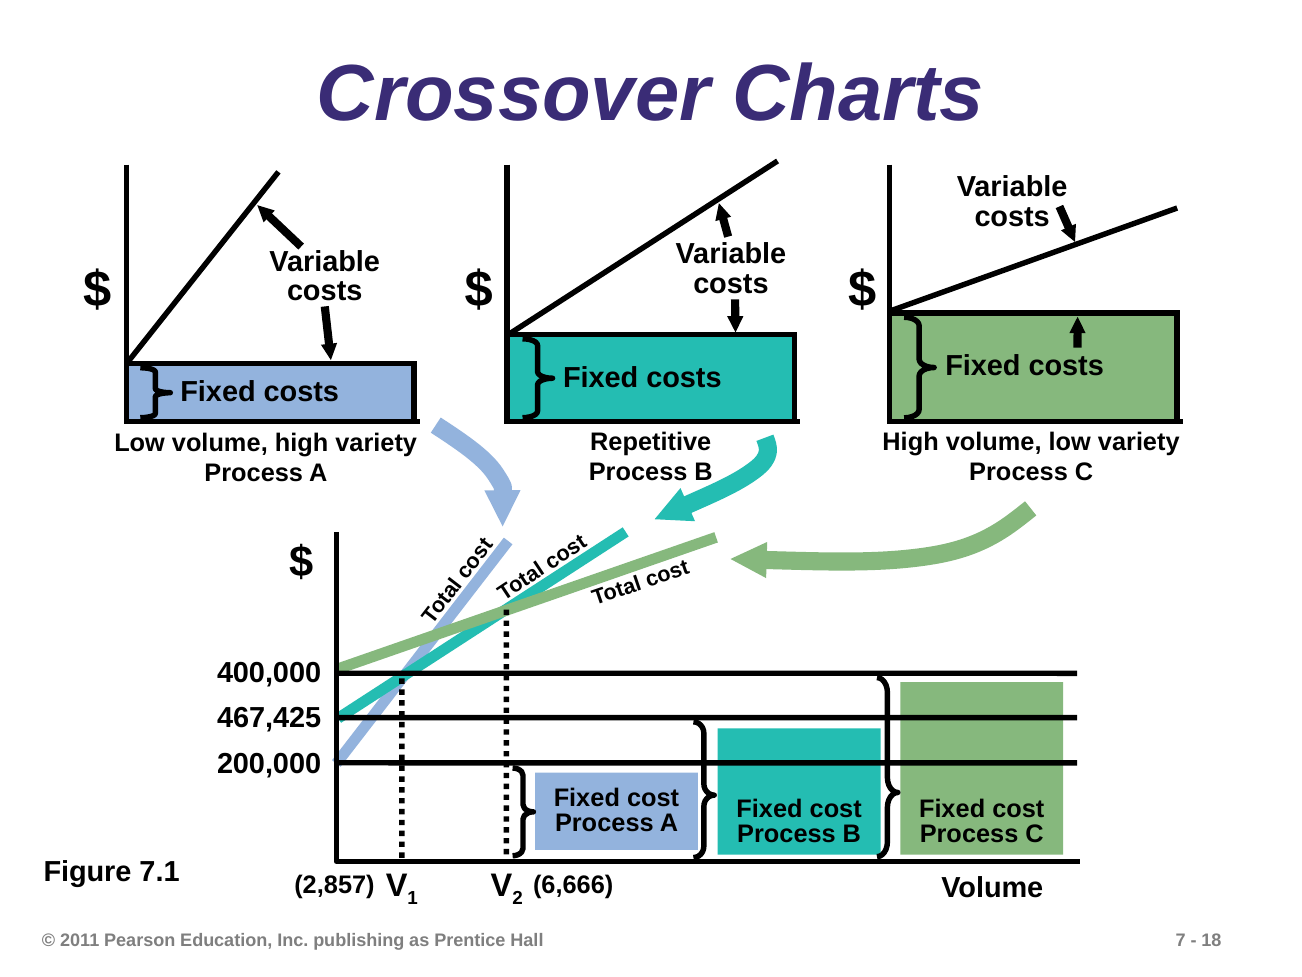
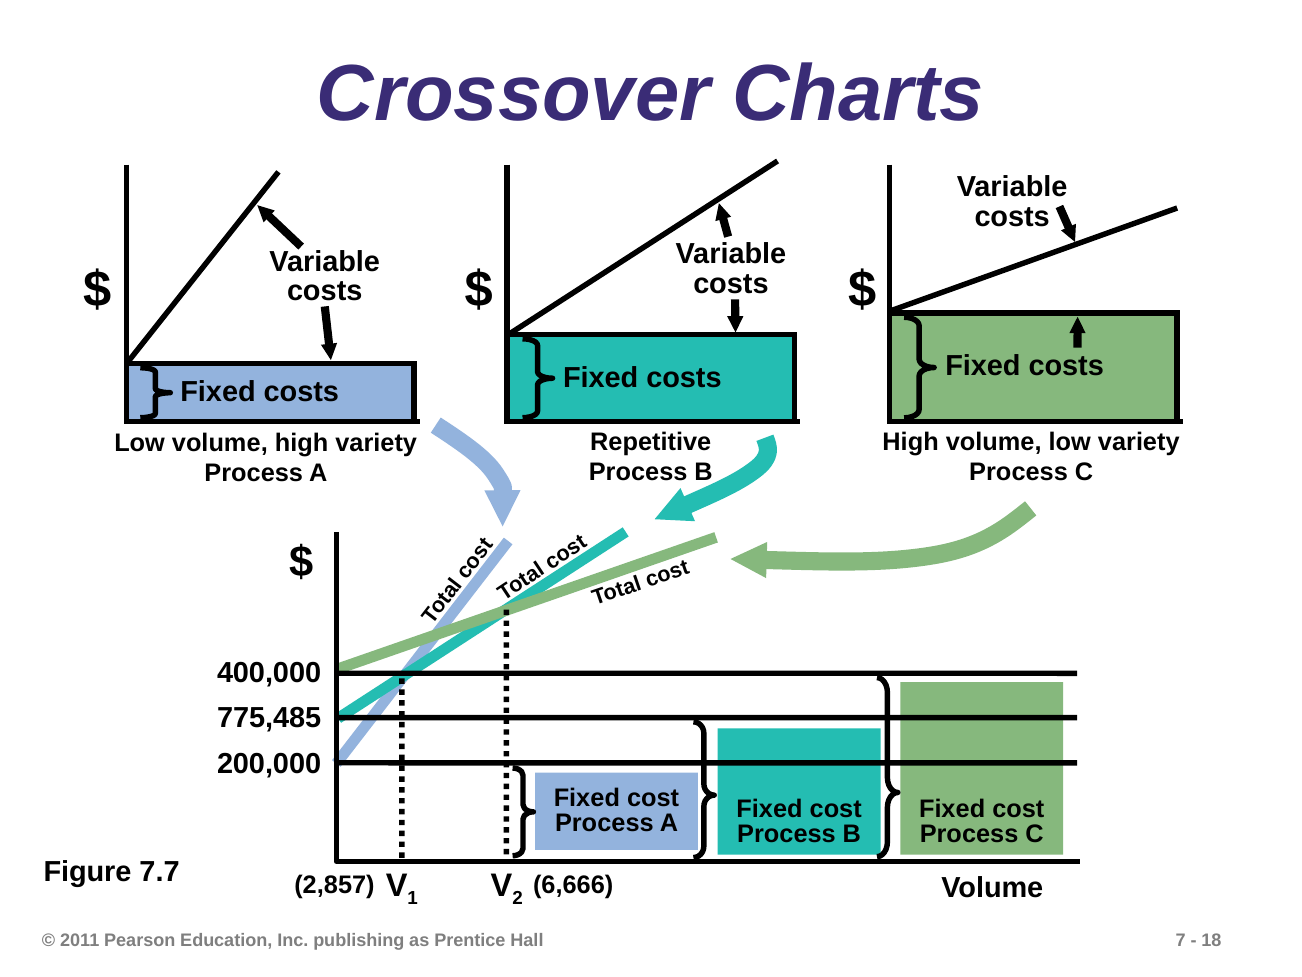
467,425: 467,425 -> 775,485 (269, 718)
7.1: 7.1 -> 7.7 (160, 872)
